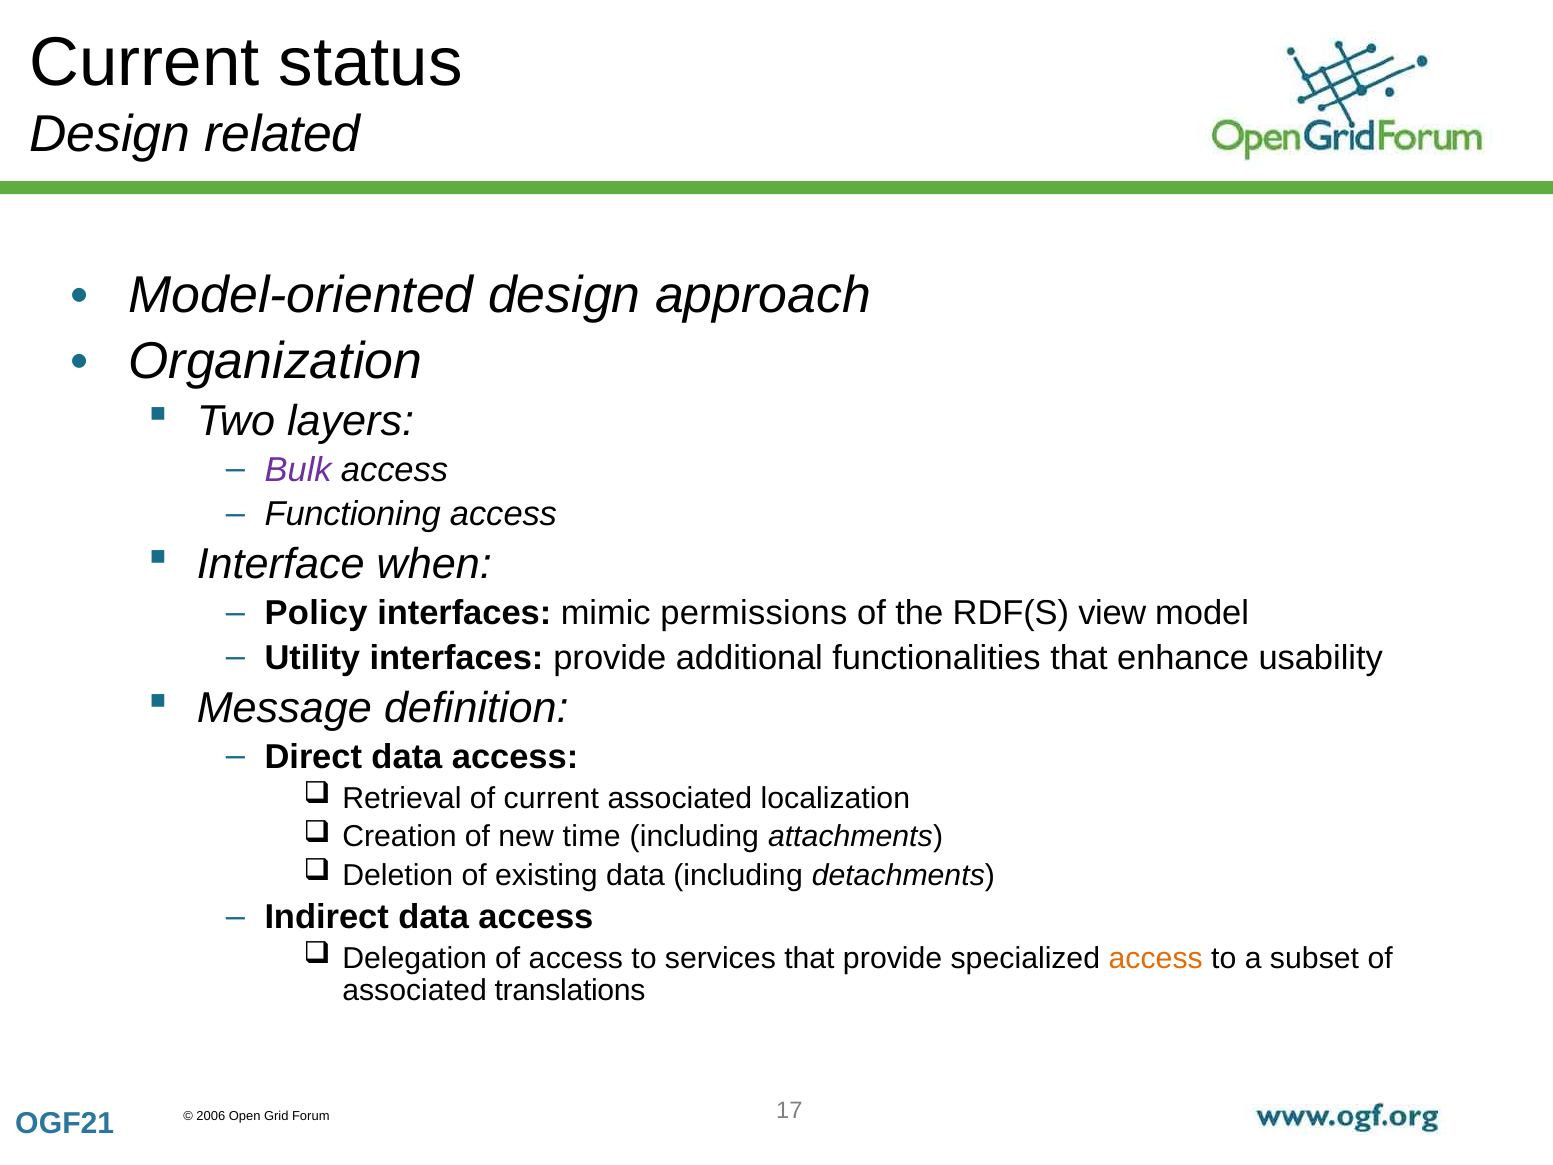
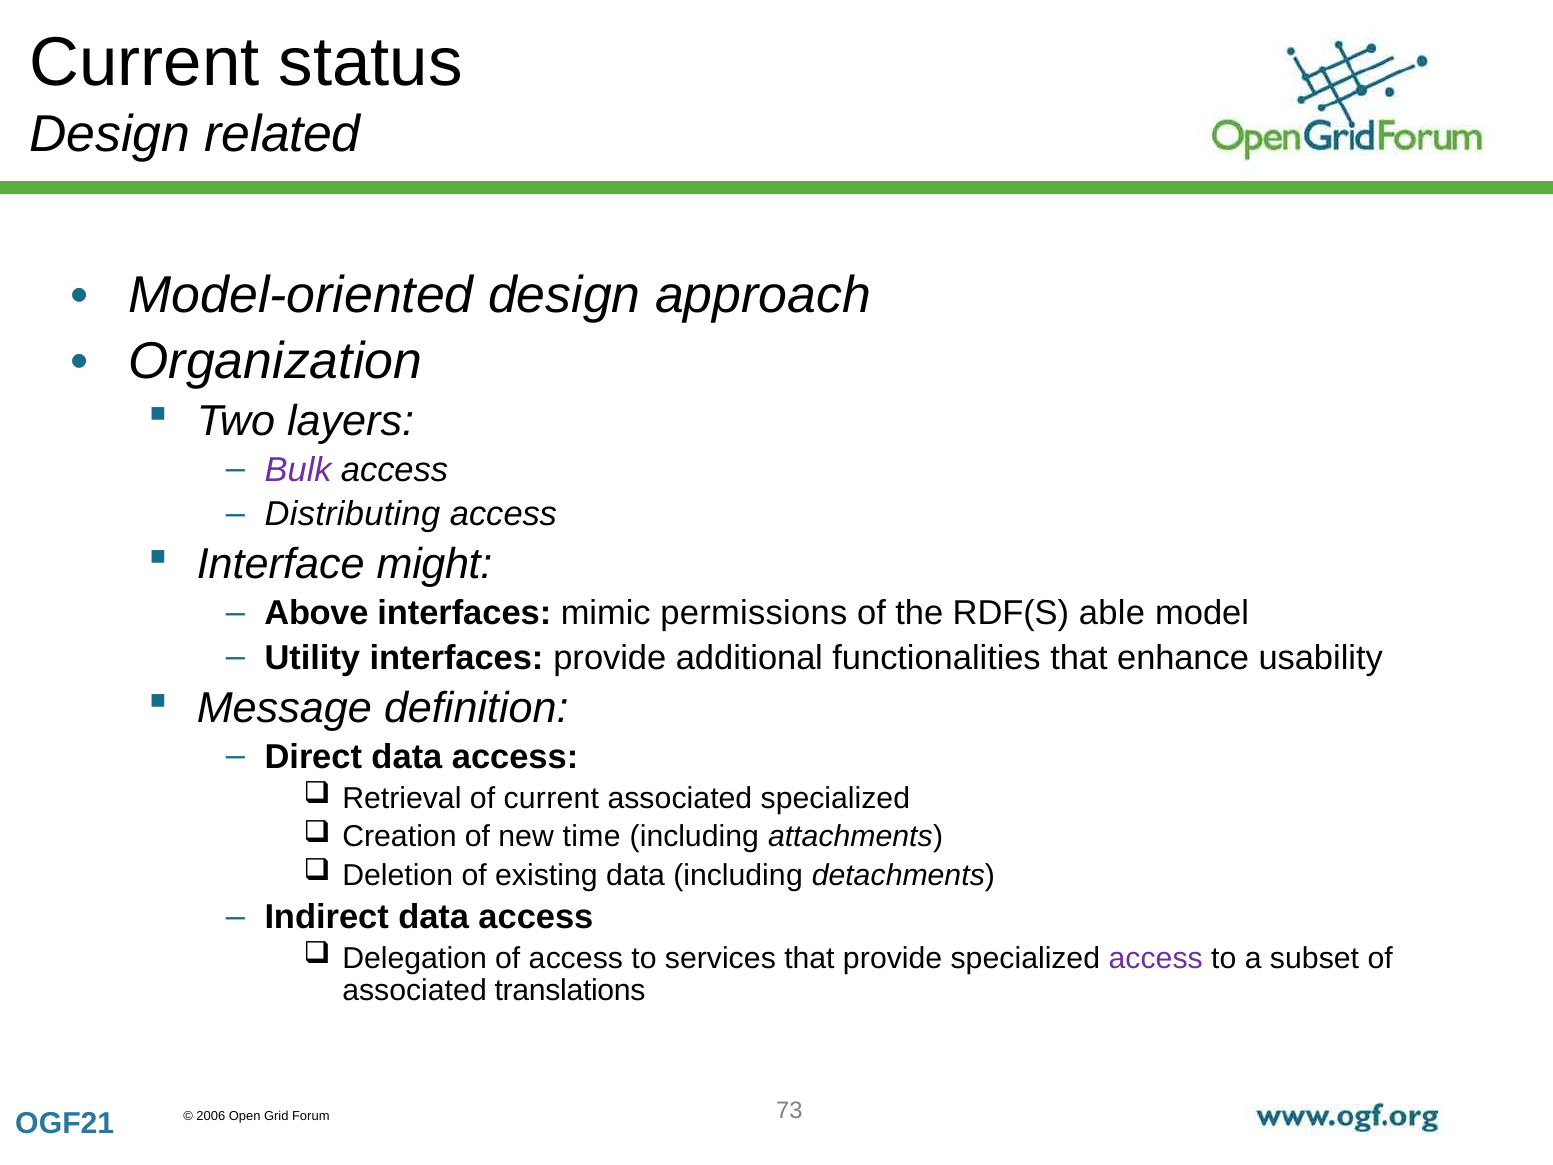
Functioning: Functioning -> Distributing (352, 514)
when: when -> might (434, 565)
Policy: Policy -> Above (316, 613)
view: view -> able (1112, 613)
associated localization: localization -> specialized (835, 798)
access colour: orange -> purple (1156, 958)
17: 17 -> 73 (789, 1111)
